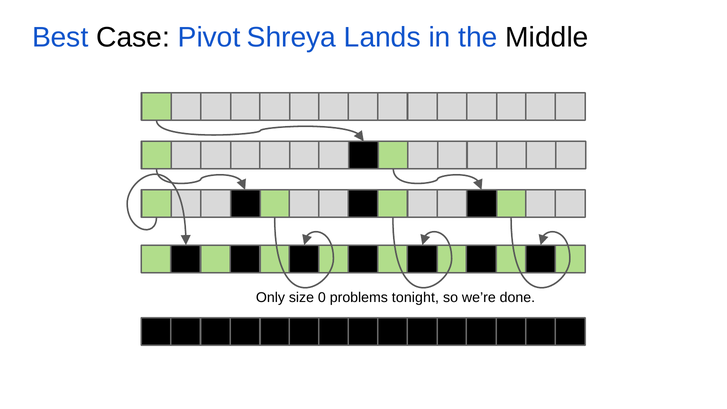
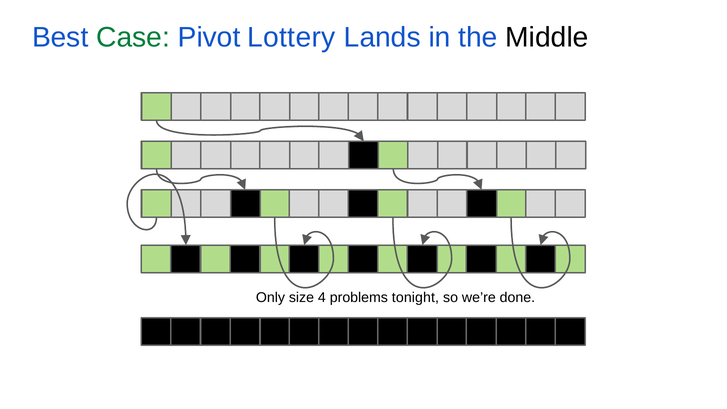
Case colour: black -> green (133, 37)
Shreya: Shreya -> Lottery (291, 37)
0: 0 -> 4 (322, 298)
